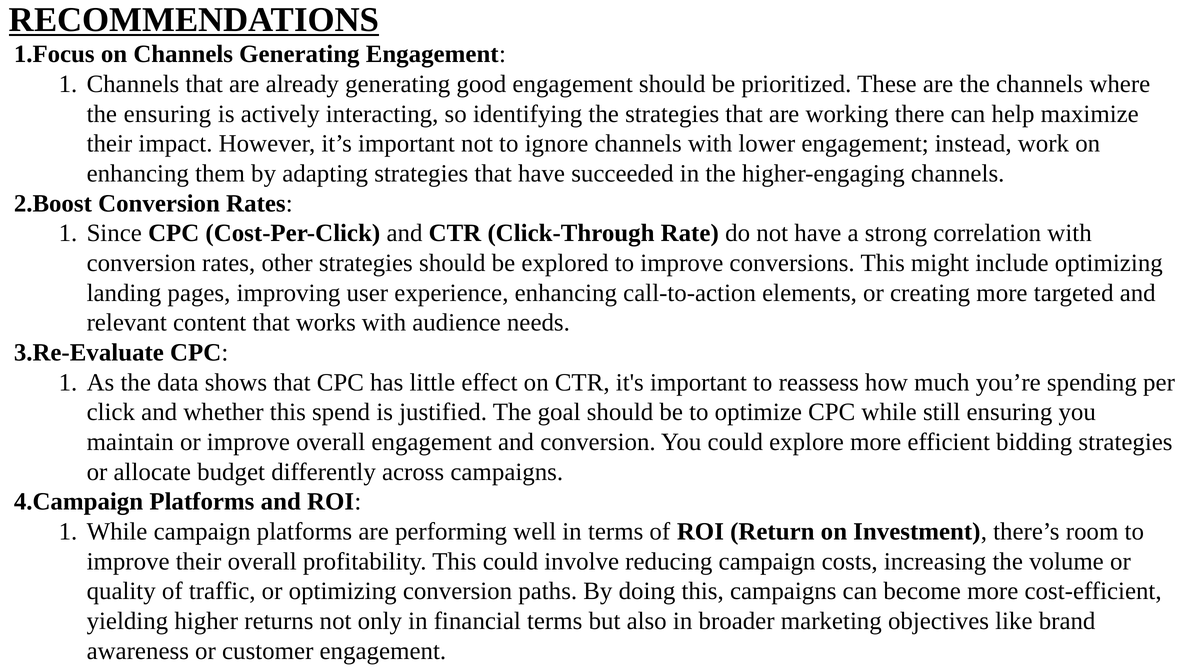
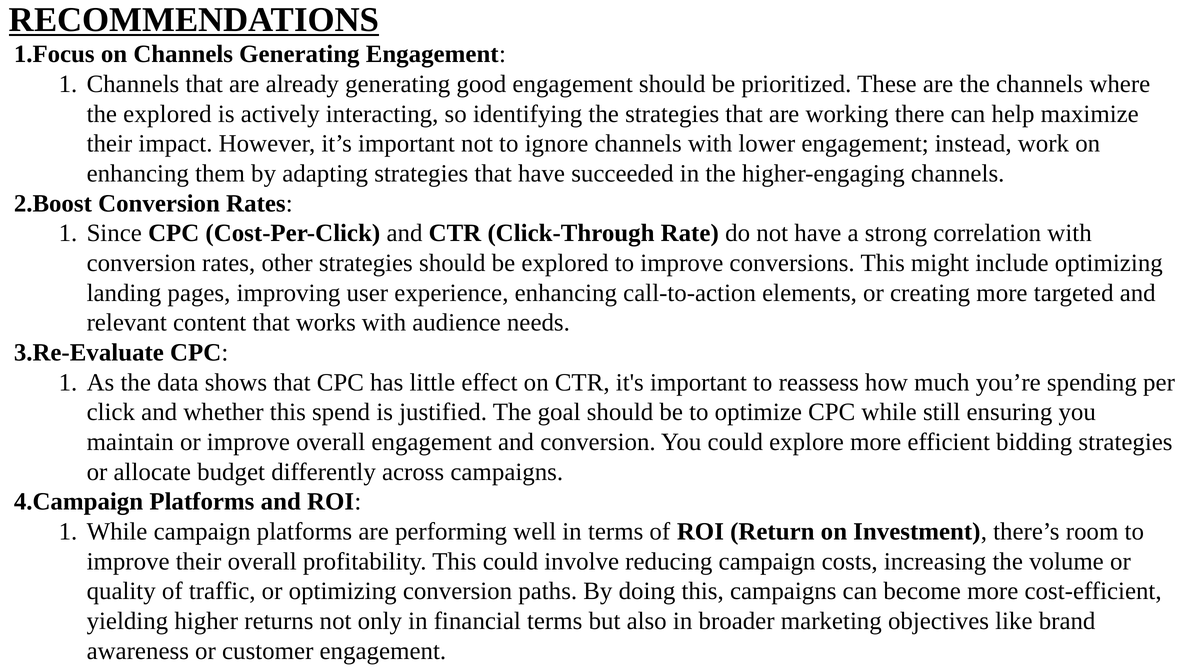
the ensuring: ensuring -> explored (167, 114)
